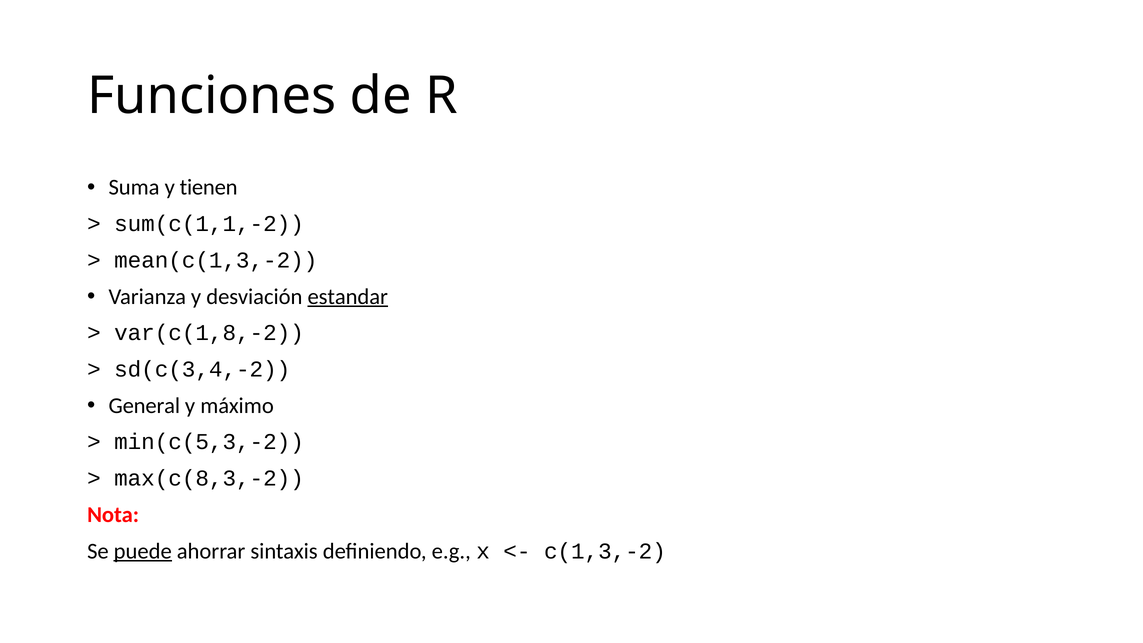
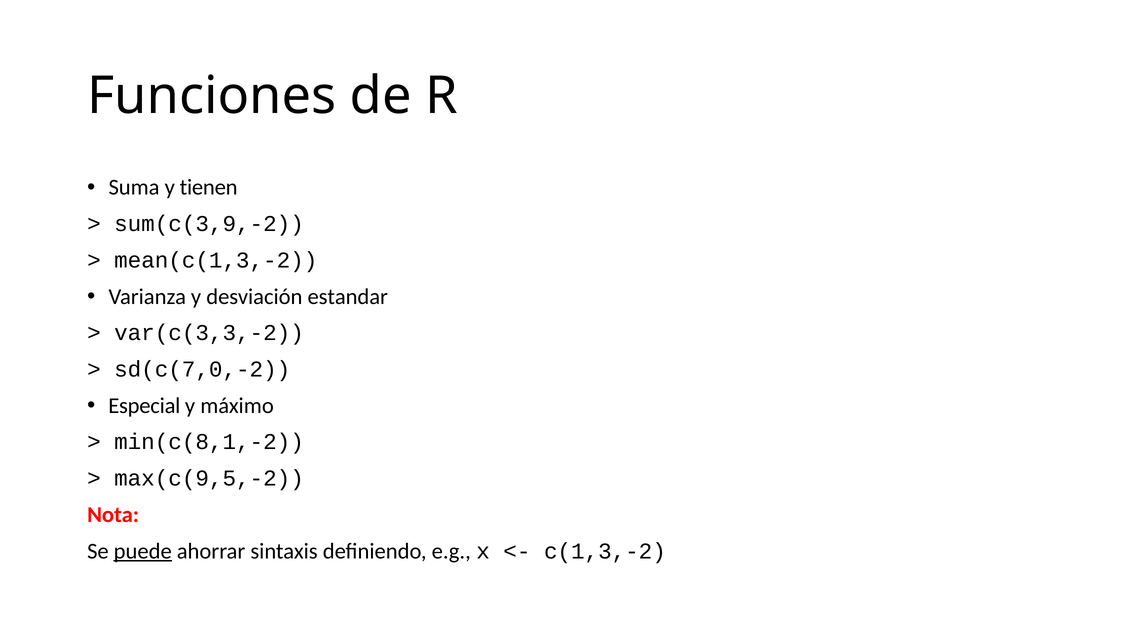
sum(c(1,1,-2: sum(c(1,1,-2 -> sum(c(3,9,-2 (209, 224)
estandar underline: present -> none (348, 297)
var(c(1,8,-2: var(c(1,8,-2 -> var(c(3,3,-2 (209, 333)
sd(c(3,4,-2: sd(c(3,4,-2 -> sd(c(7,0,-2 (202, 369)
General: General -> Especial (144, 406)
min(c(5,3,-2: min(c(5,3,-2 -> min(c(8,1,-2 (209, 442)
max(c(8,3,-2: max(c(8,3,-2 -> max(c(9,5,-2 (209, 478)
